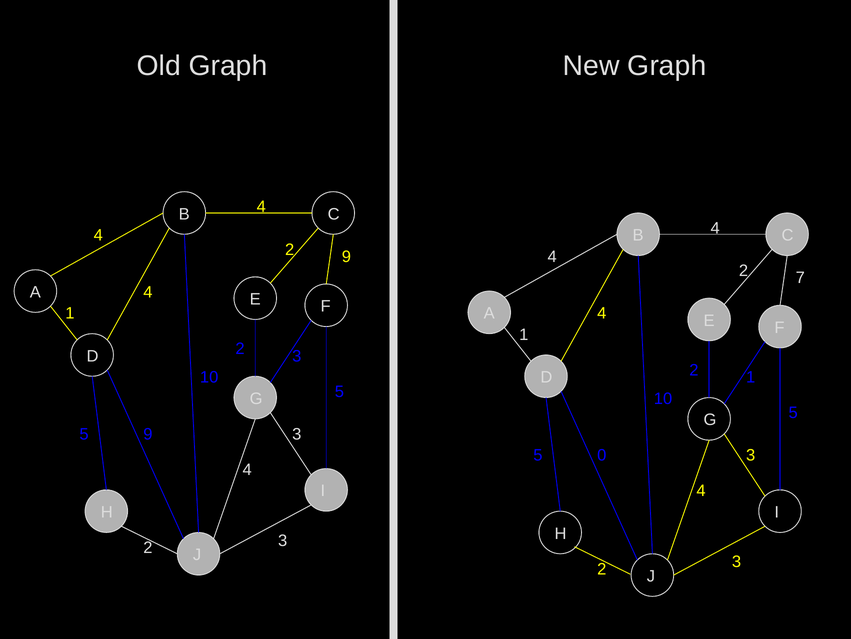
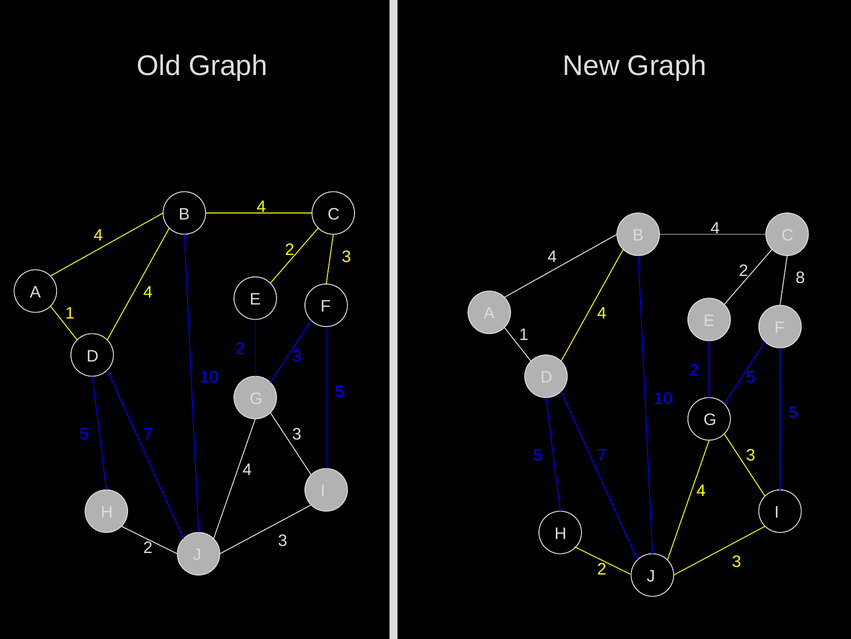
9: 9 -> 3 (346, 256)
7: 7 -> 8 (800, 278)
1: 1 -> 5 (751, 377)
9: 9 -> 7 (148, 434)
0: 0 -> 7 (602, 455)
